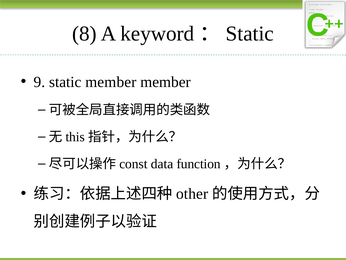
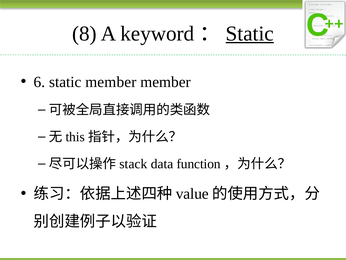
Static underline: none -> present (250, 33)
9: 9 -> 6 (40, 82)
const: const -> stack (133, 164)
other: other -> value (192, 193)
